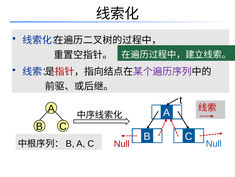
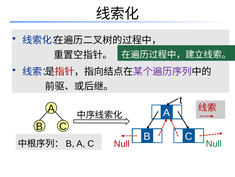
Null colour: blue -> green (214, 143)
